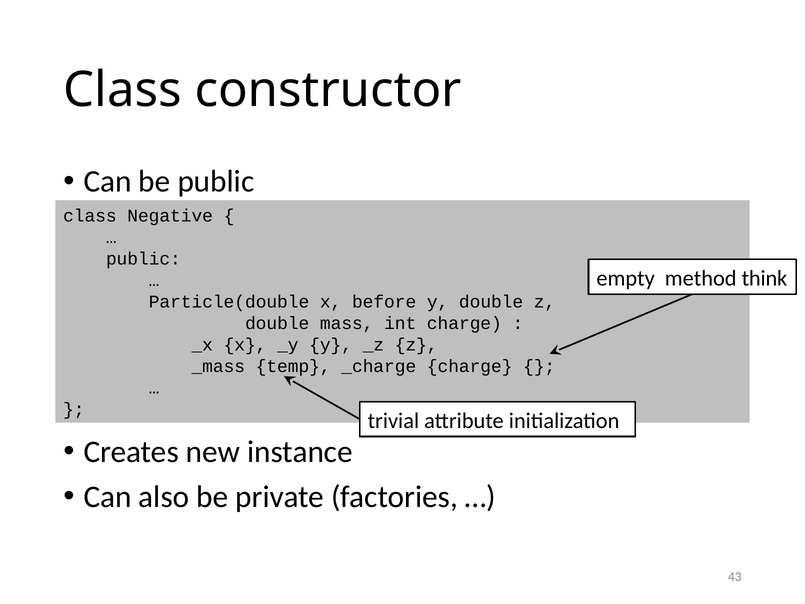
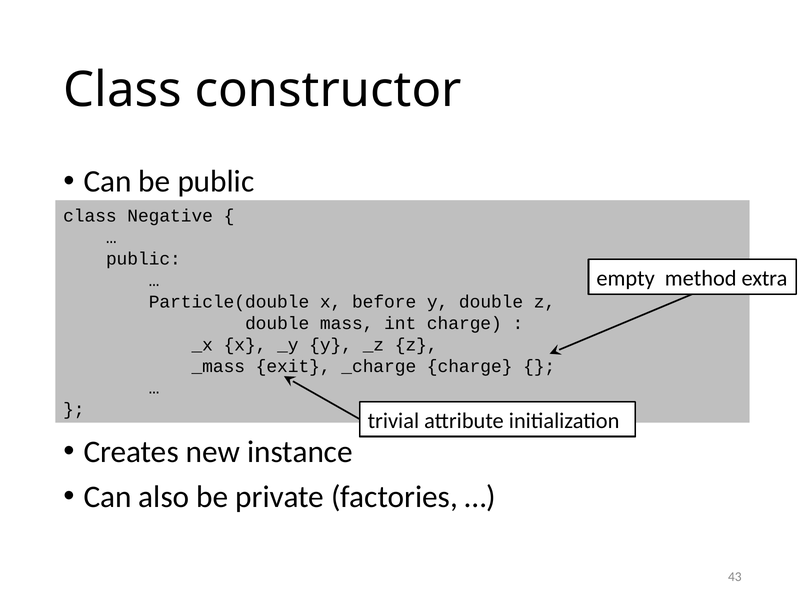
think: think -> extra (765, 278)
temp: temp -> exit (293, 366)
